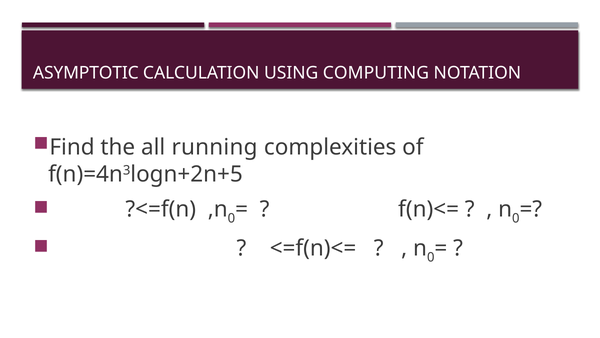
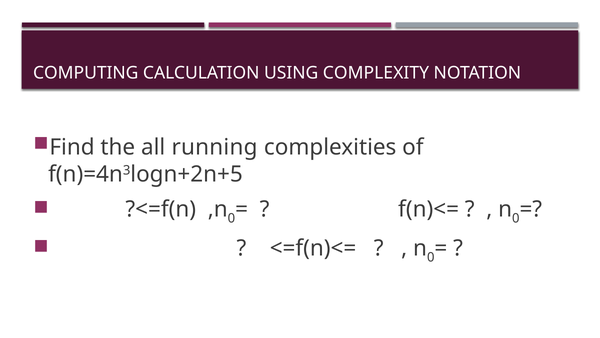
ASYMPTOTIC: ASYMPTOTIC -> COMPUTING (86, 73)
COMPUTING: COMPUTING -> COMPLEXITY (376, 73)
